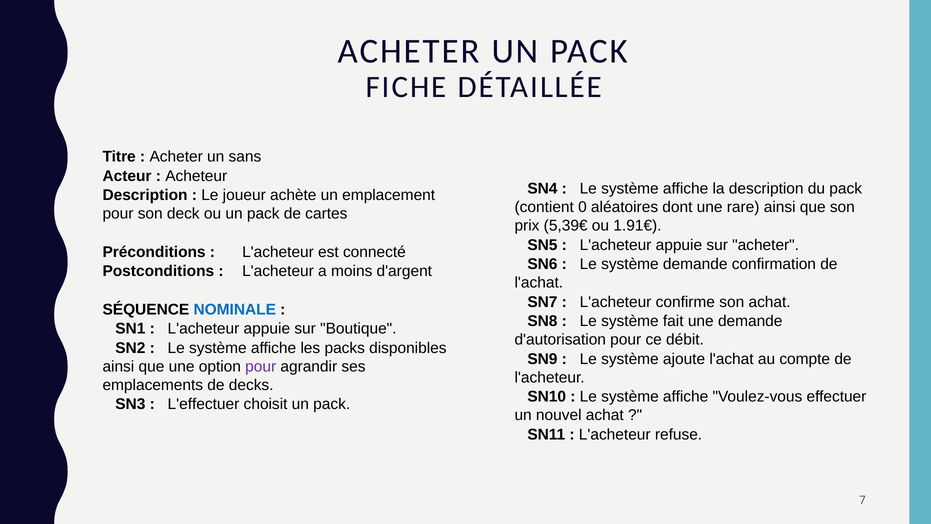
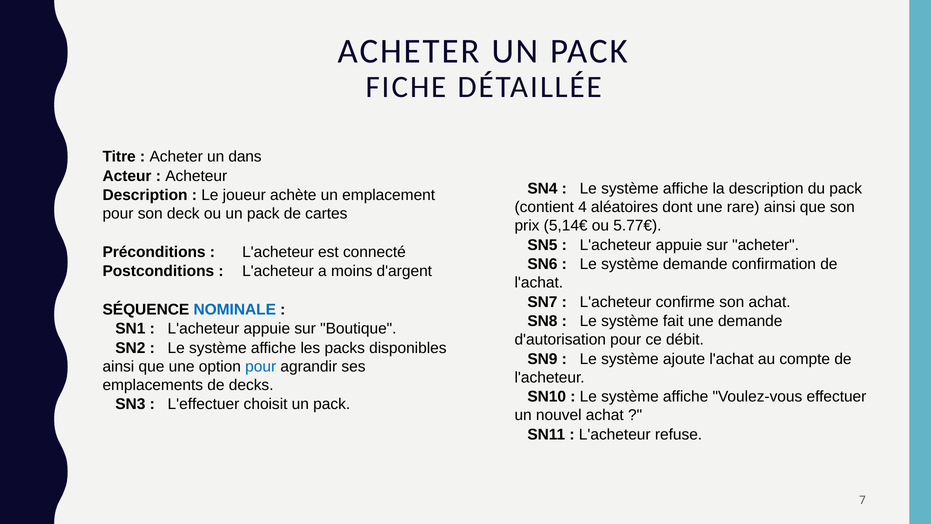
sans: sans -> dans (245, 157)
0: 0 -> 4 (583, 207)
5,39€: 5,39€ -> 5,14€ (566, 226)
1.91€: 1.91€ -> 5.77€ (637, 226)
pour colour: purple -> blue (261, 366)
